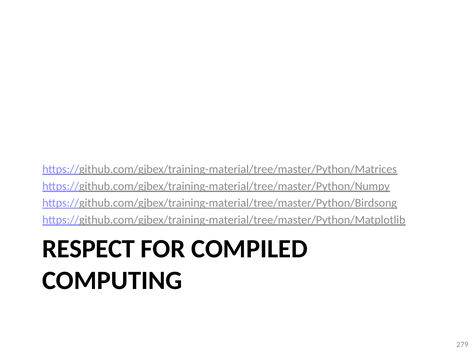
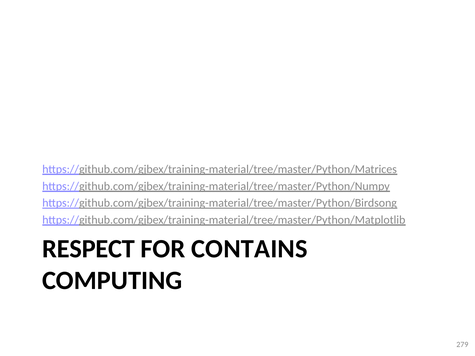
COMPILED: COMPILED -> CONTAINS (249, 249)
